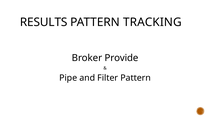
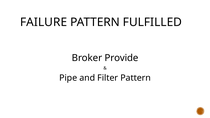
RESULTS: RESULTS -> FAILURE (44, 22)
TRACKING: TRACKING -> FULFILLED (152, 22)
